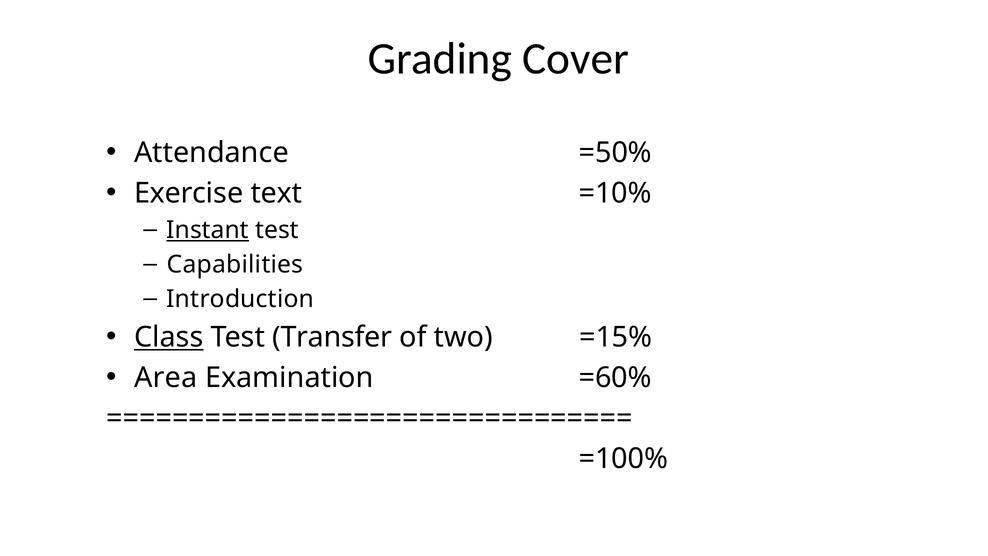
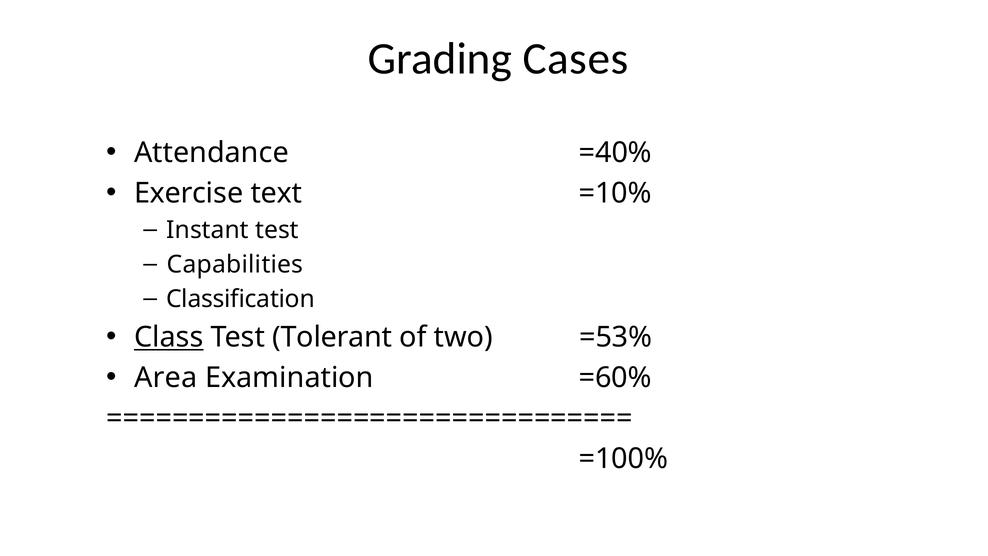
Cover: Cover -> Cases (575, 59)
=50%: =50% -> =40% (615, 153)
Instant underline: present -> none (208, 230)
Introduction: Introduction -> Classification (240, 299)
Transfer: Transfer -> Tolerant (332, 337)
=15%: =15% -> =53% (616, 337)
